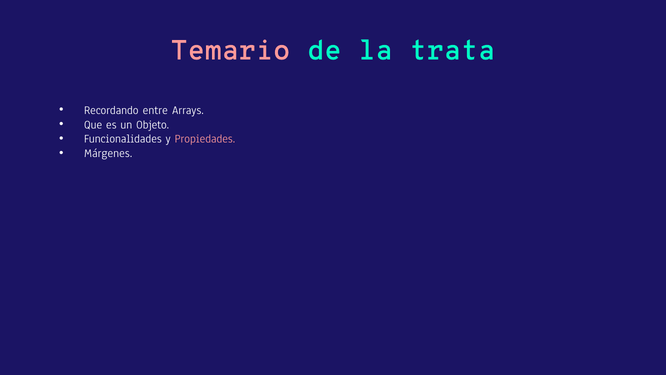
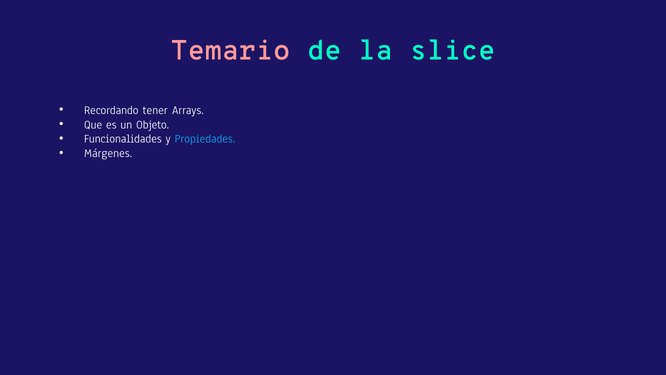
trata: trata -> slice (453, 50)
entre: entre -> tener (155, 110)
Propiedades colour: pink -> light blue (205, 139)
